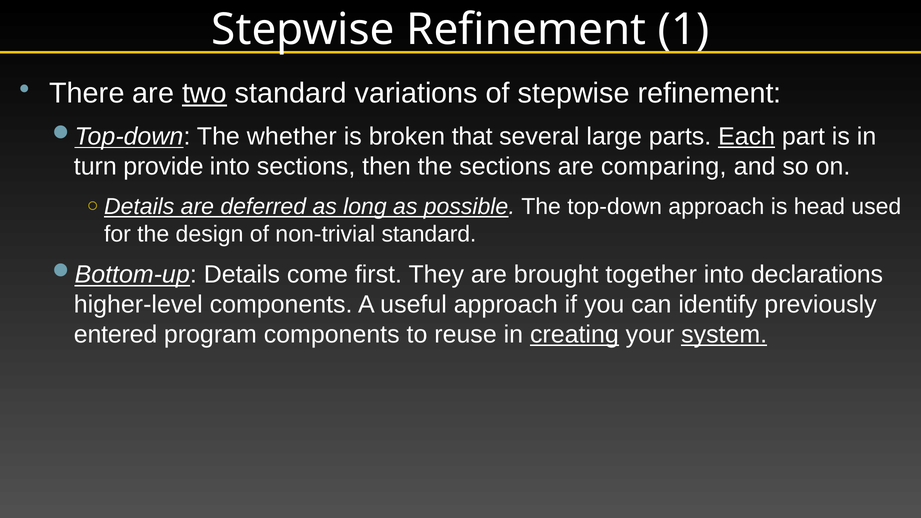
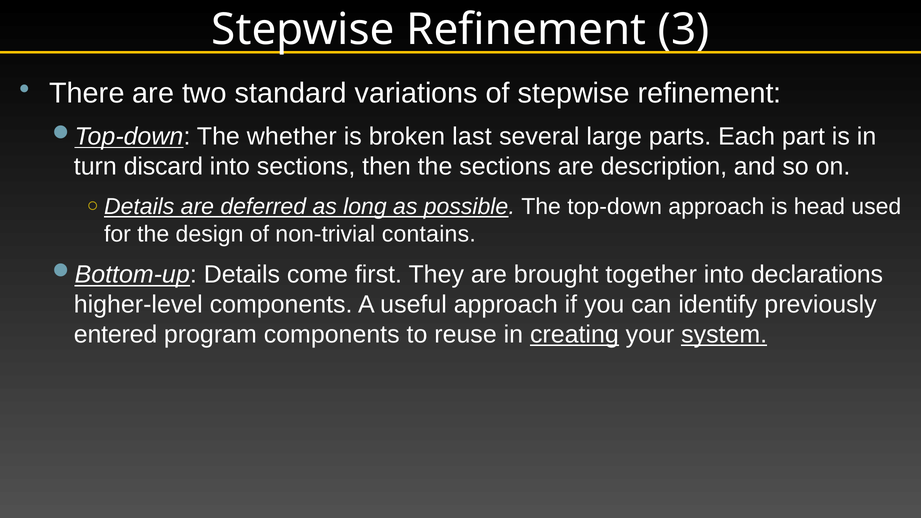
1: 1 -> 3 (684, 30)
two underline: present -> none (204, 93)
that: that -> last (472, 137)
Each underline: present -> none (747, 137)
provide: provide -> discard (163, 167)
comparing: comparing -> description (664, 167)
non-trivial standard: standard -> contains (429, 234)
